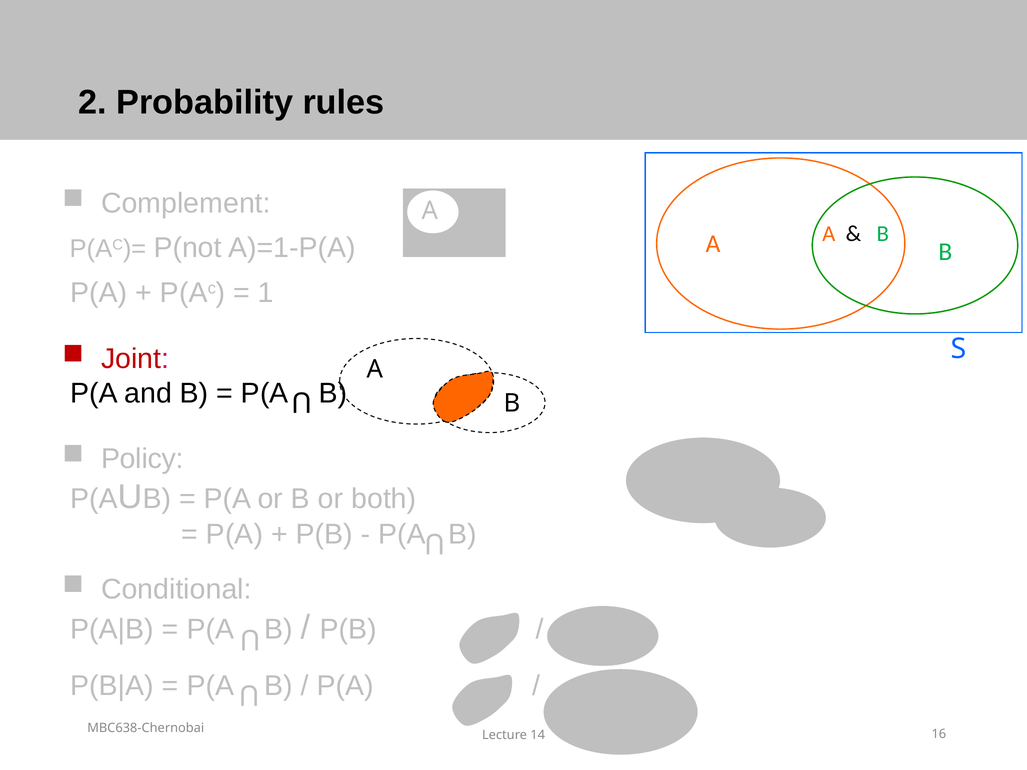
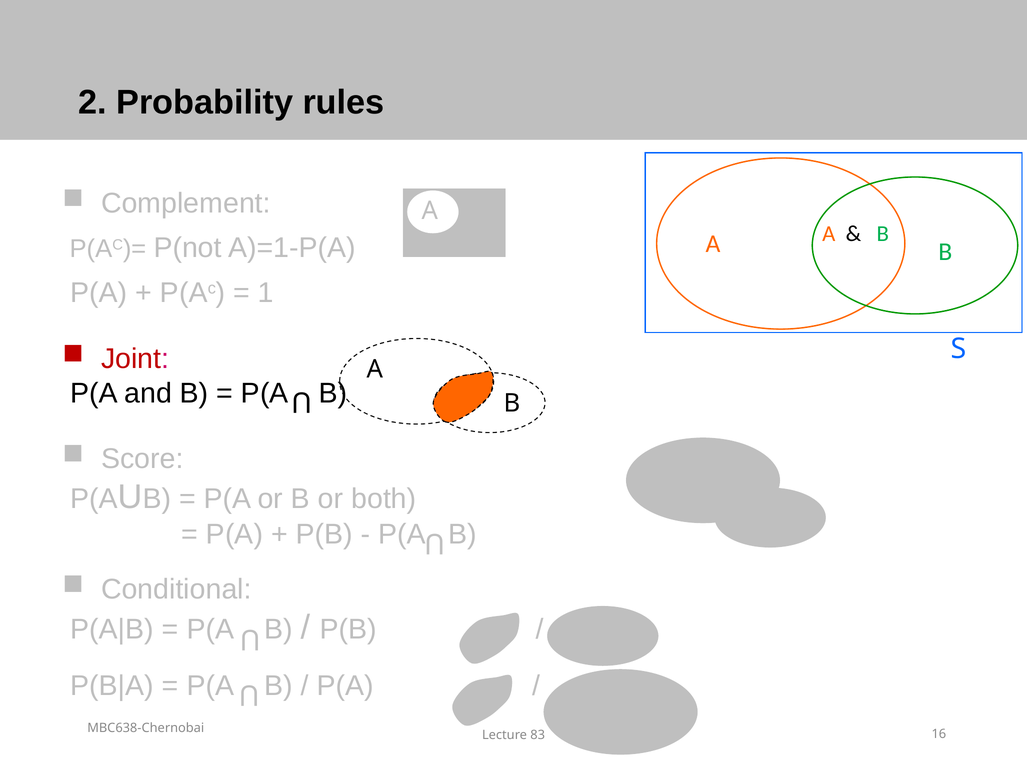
Policy: Policy -> Score (142, 459)
14: 14 -> 83 (538, 735)
